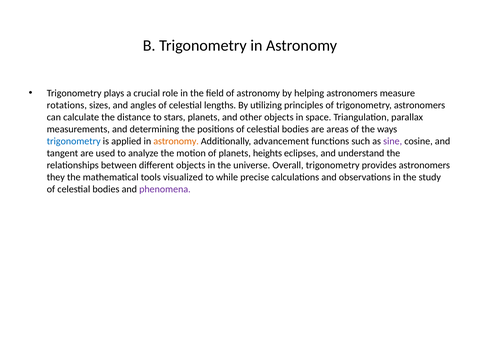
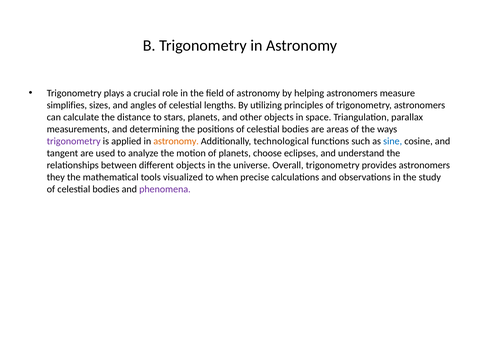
rotations: rotations -> simplifies (67, 105)
trigonometry colour: blue -> purple (74, 141)
advancement: advancement -> technological (281, 141)
sine colour: purple -> blue (393, 141)
heights: heights -> choose (267, 153)
while: while -> when (227, 177)
